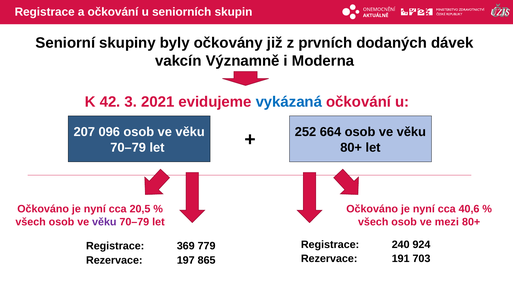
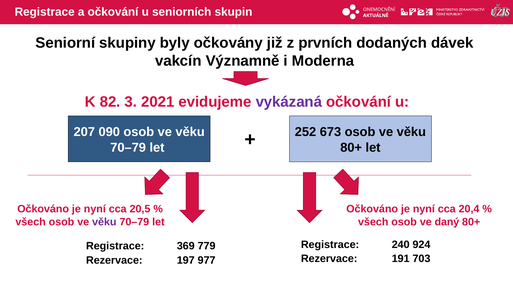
42: 42 -> 82 (110, 102)
vykázaná colour: blue -> purple (289, 102)
096: 096 -> 090 (109, 132)
664: 664 -> 673 (330, 132)
40,6: 40,6 -> 20,4 (469, 209)
mezi: mezi -> daný (447, 222)
865: 865 -> 977 (207, 260)
